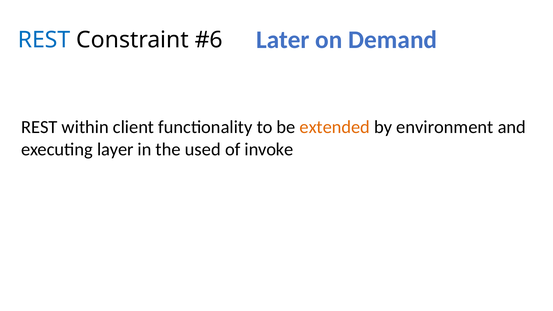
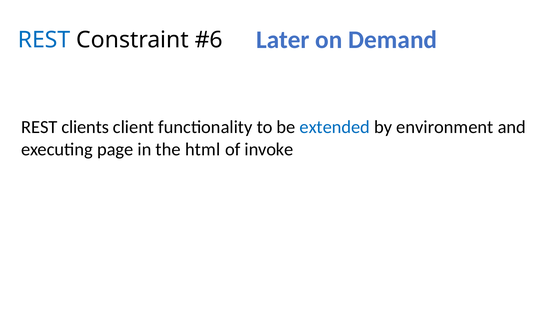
within: within -> clients (85, 127)
extended colour: orange -> blue (335, 127)
layer: layer -> page (115, 149)
used: used -> html (203, 149)
